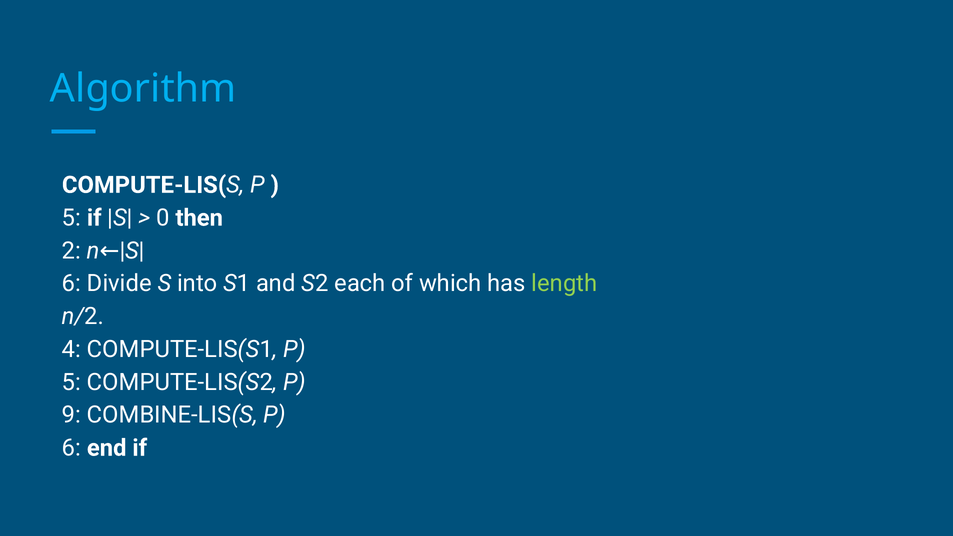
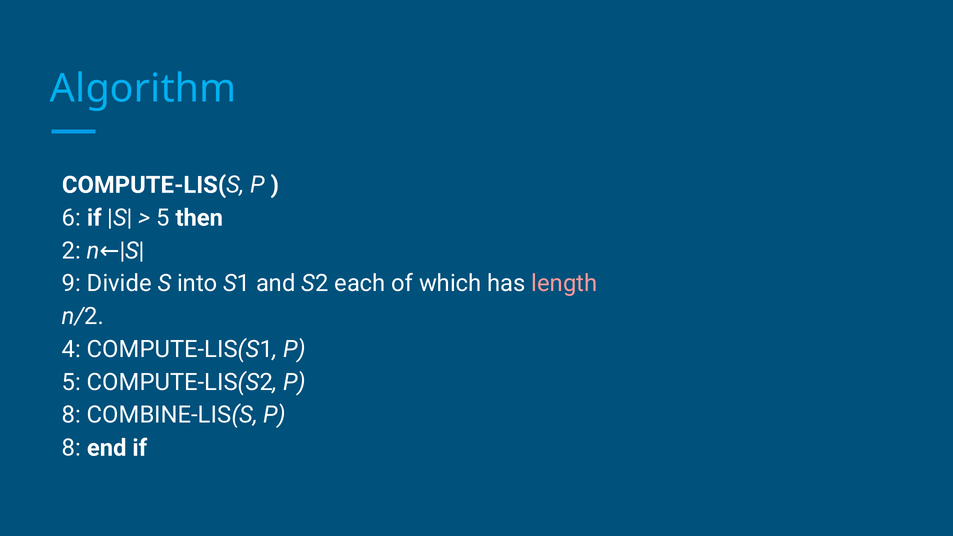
5: 5 -> 6 (71, 218)
0: 0 -> 5 (163, 218)
6: 6 -> 9 (71, 284)
length colour: light green -> pink (564, 284)
9: 9 -> 8 (71, 415)
6: 6 -> 8 (71, 448)
